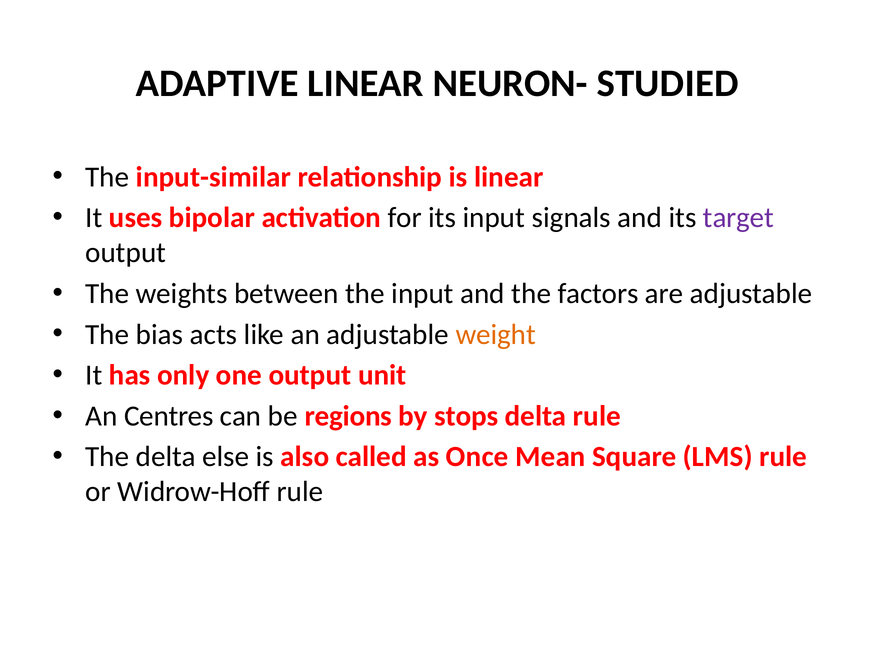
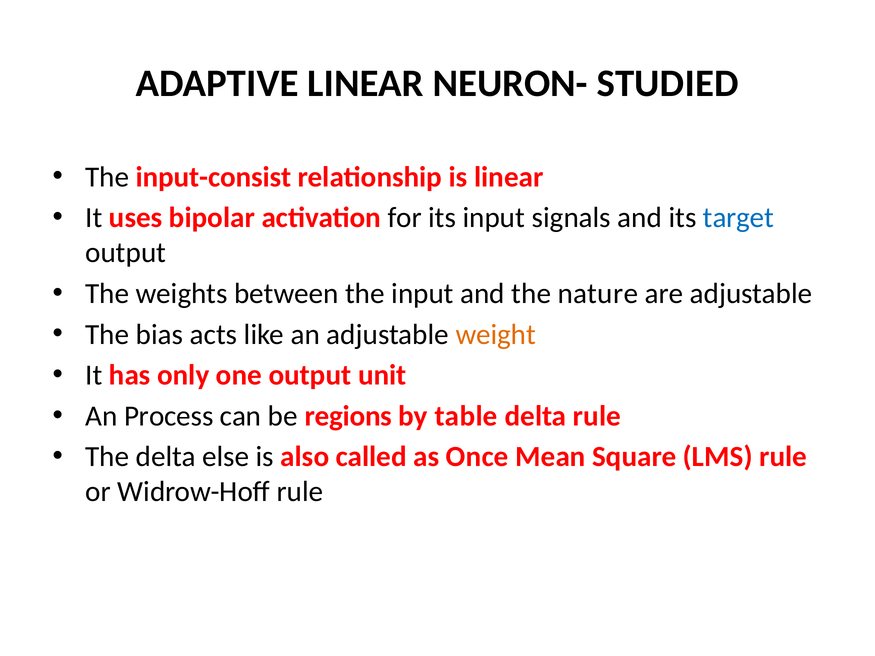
input-similar: input-similar -> input-consist (214, 177)
target colour: purple -> blue (738, 218)
factors: factors -> nature (598, 294)
Centres: Centres -> Process (169, 416)
stops: stops -> table (466, 416)
